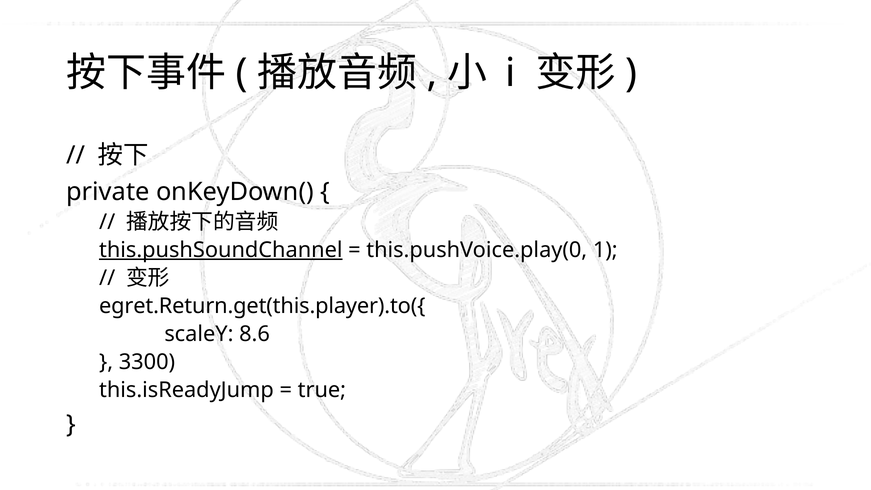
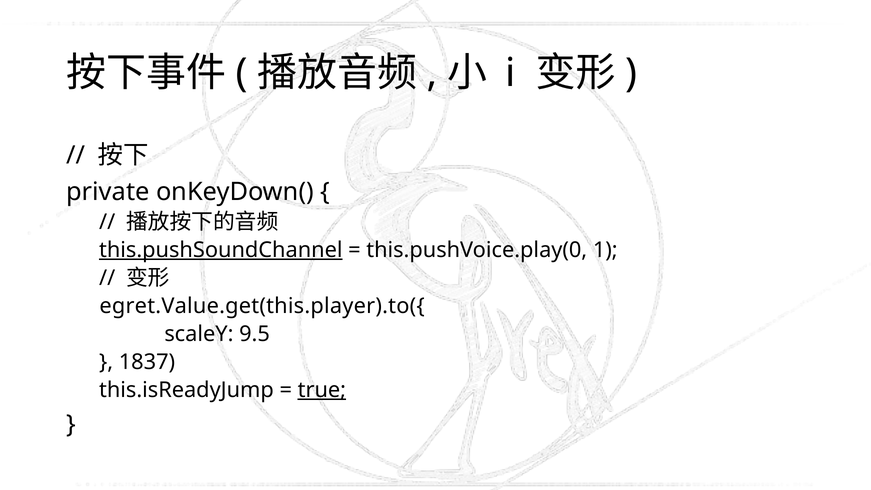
egret.Return.get(this.player).to({: egret.Return.get(this.player).to({ -> egret.Value.get(this.player).to({ (262, 306)
8.6: 8.6 -> 9.5 (255, 334)
3300: 3300 -> 1837 (147, 362)
true underline: none -> present (322, 390)
